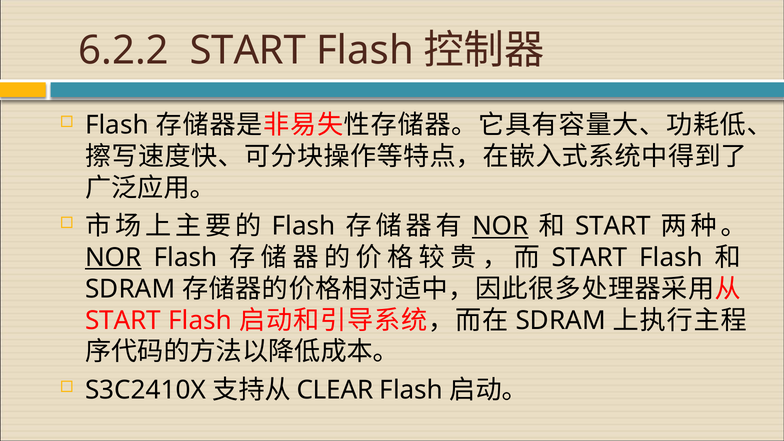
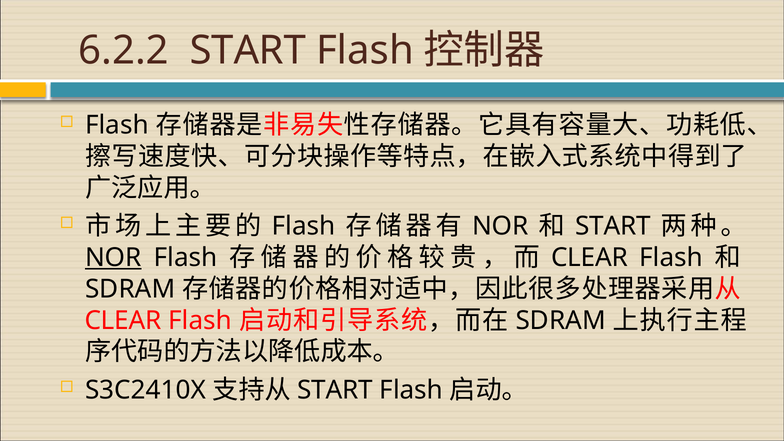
NOR underline: present -> none (500, 226)
START: START -> CLEAR (589, 258)
START: START -> CLEAR (123, 320)
CLEAR: CLEAR -> START (335, 390)
